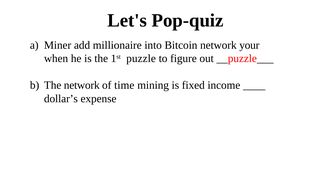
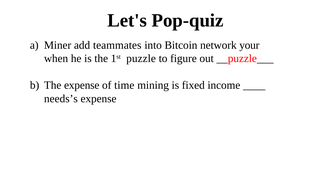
millionaire: millionaire -> teammates (117, 45)
The network: network -> expense (82, 85)
dollar’s: dollar’s -> needs’s (61, 99)
